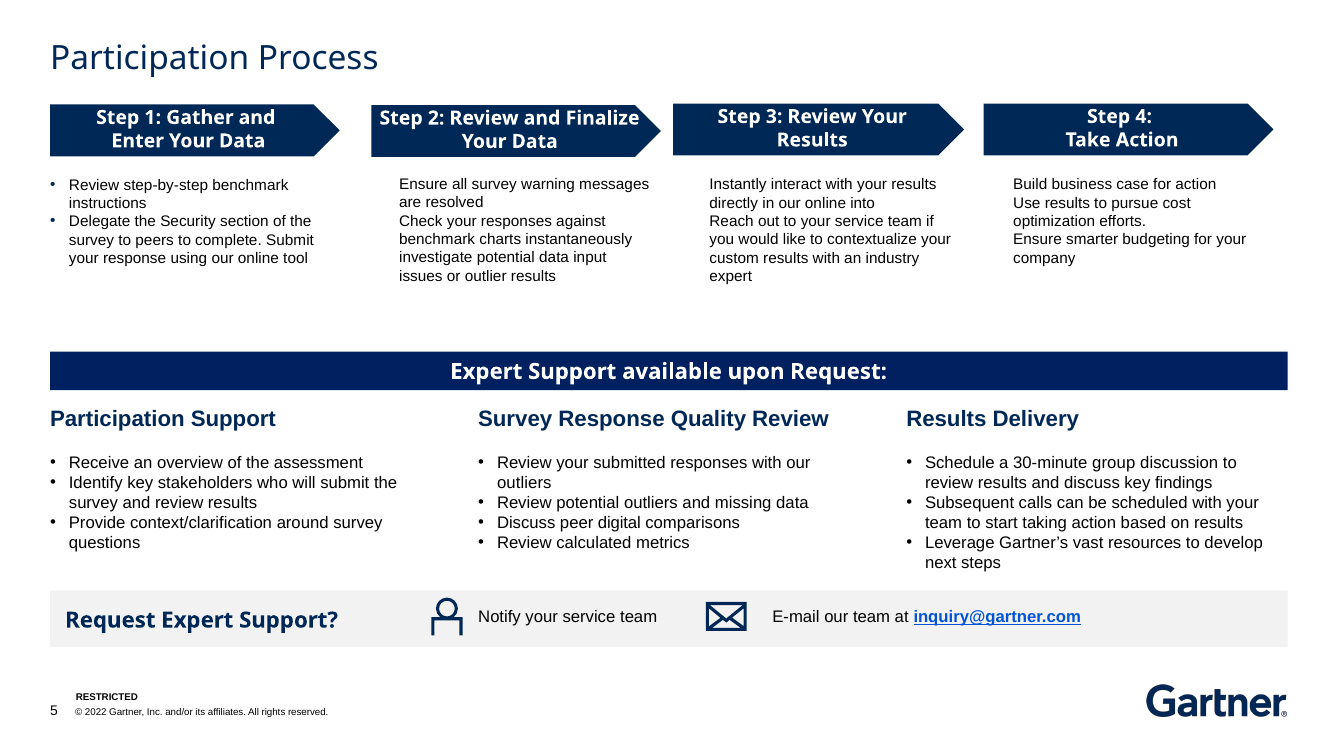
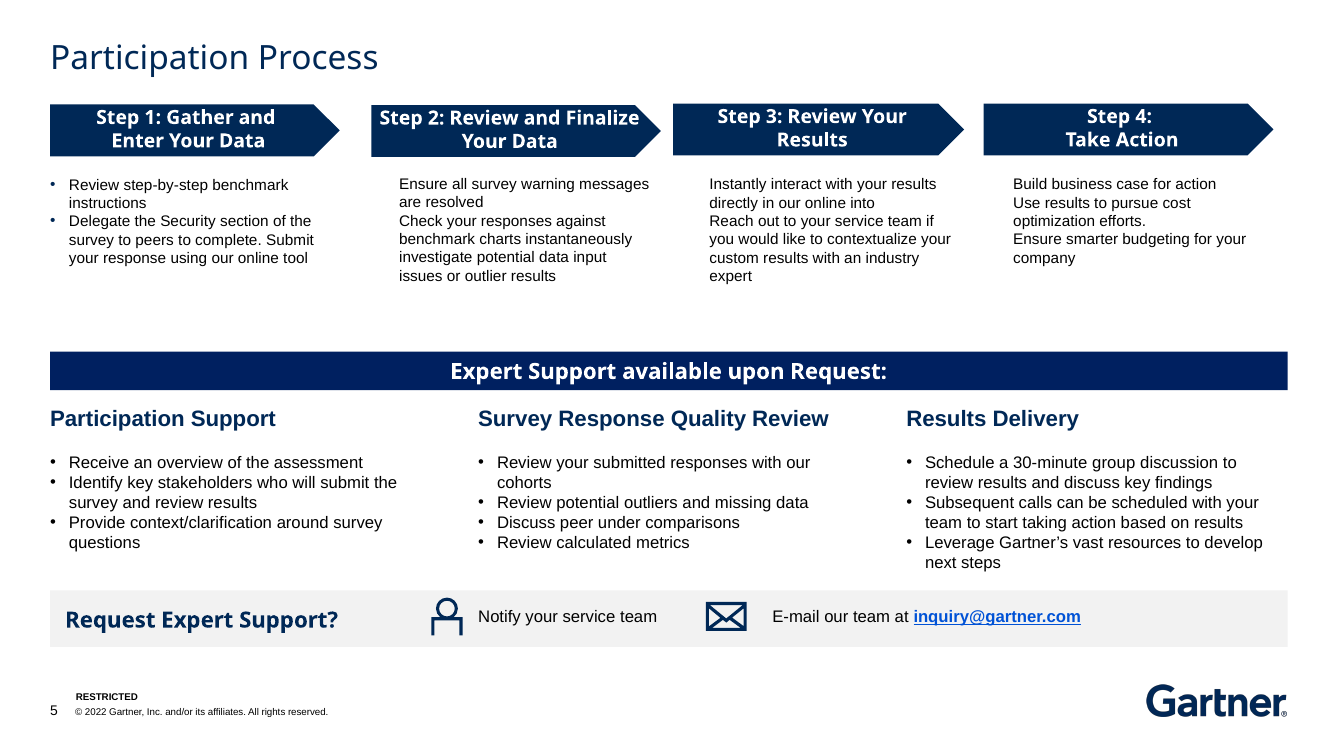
outliers: outliers -> cohorts (524, 483)
digital: digital -> under (619, 523)
